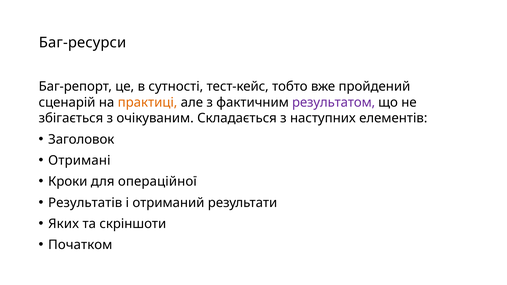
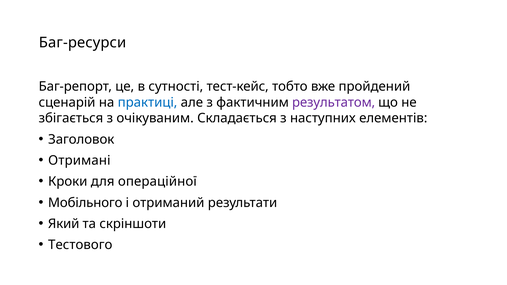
практиці colour: orange -> blue (148, 103)
Результатів: Результатів -> Мобільного (85, 203)
Яких: Яких -> Який (64, 224)
Початком: Початком -> Тестового (80, 245)
